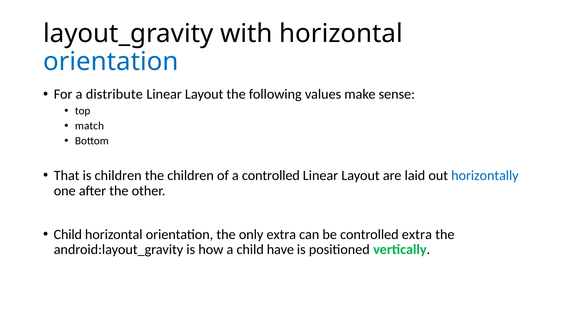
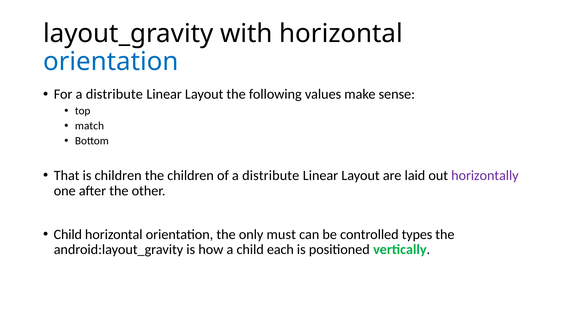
of a controlled: controlled -> distribute (271, 176)
horizontally colour: blue -> purple (485, 176)
only extra: extra -> must (281, 235)
controlled extra: extra -> types (417, 235)
have: have -> each (280, 250)
